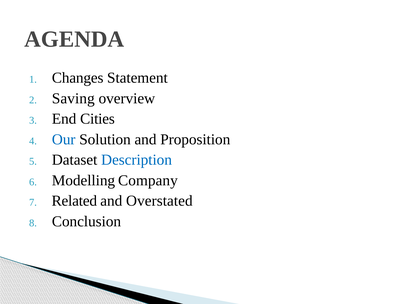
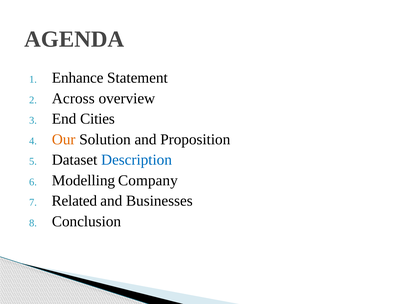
Changes: Changes -> Enhance (78, 78)
Saving: Saving -> Across (73, 98)
Our colour: blue -> orange (64, 139)
Overstated: Overstated -> Businesses (159, 201)
